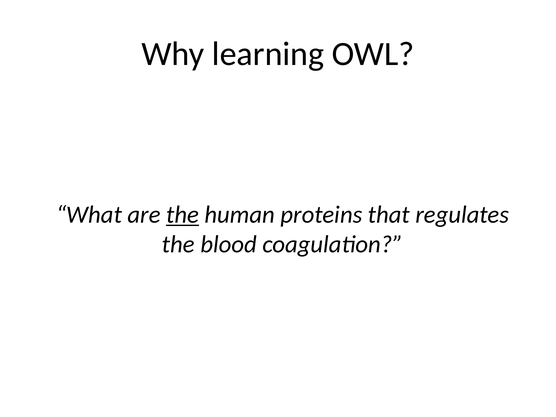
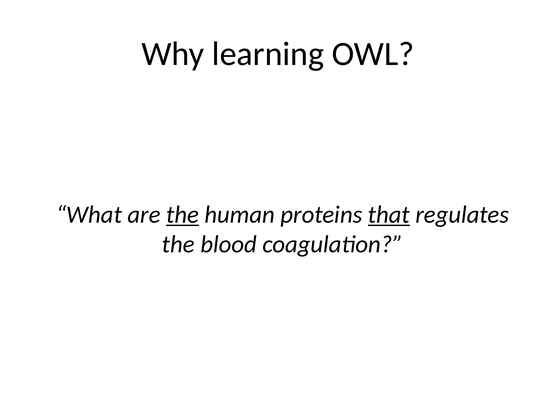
that underline: none -> present (389, 215)
